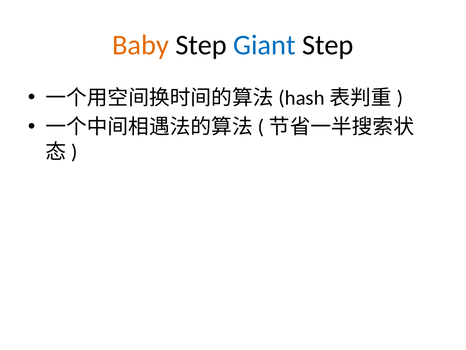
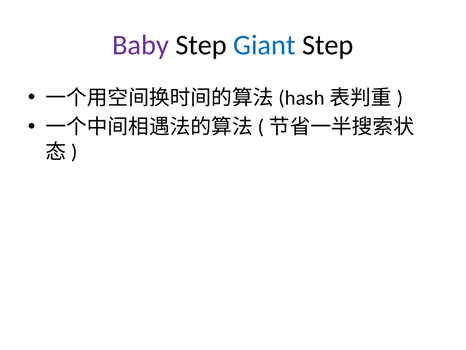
Baby colour: orange -> purple (141, 45)
